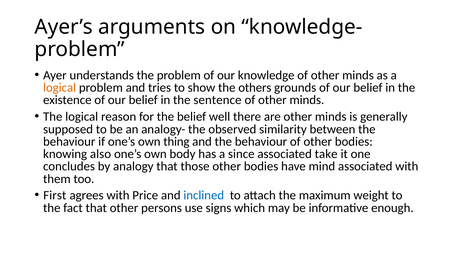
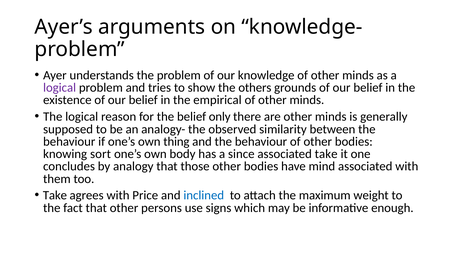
logical colour: orange -> purple (60, 88)
sentence: sentence -> empirical (217, 100)
well: well -> only (220, 117)
also: also -> sort (101, 154)
First: First -> Take (55, 196)
